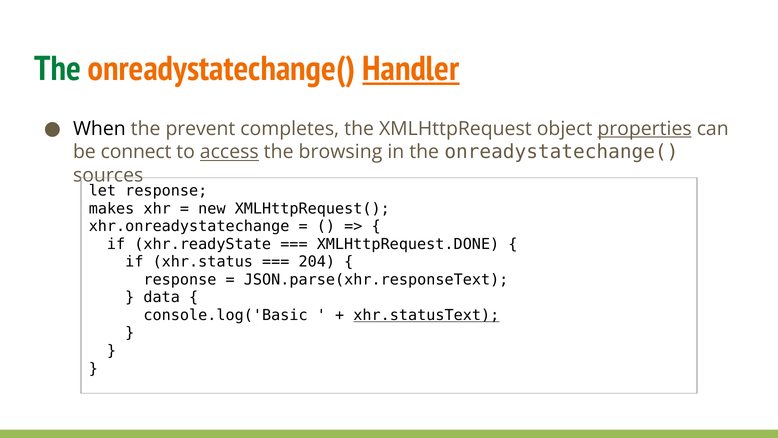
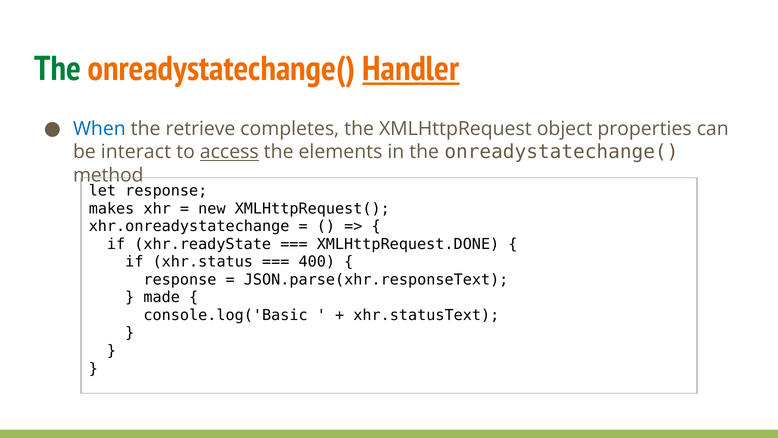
When colour: black -> blue (99, 129)
prevent: prevent -> retrieve (200, 129)
properties underline: present -> none (645, 129)
connect: connect -> interact (136, 152)
browsing: browsing -> elements (340, 152)
sources: sources -> method (108, 175)
204: 204 -> 400 (317, 262)
data: data -> made (162, 297)
xhr.statusText underline: present -> none (426, 315)
